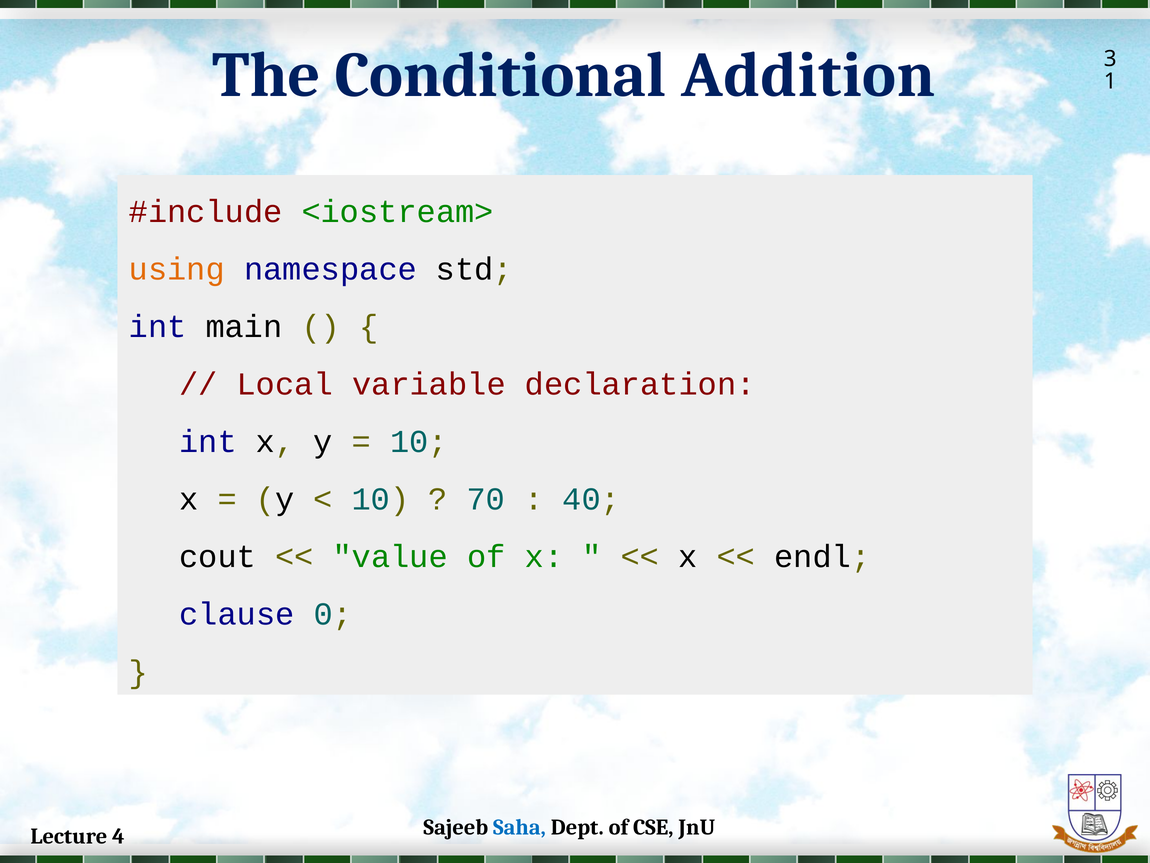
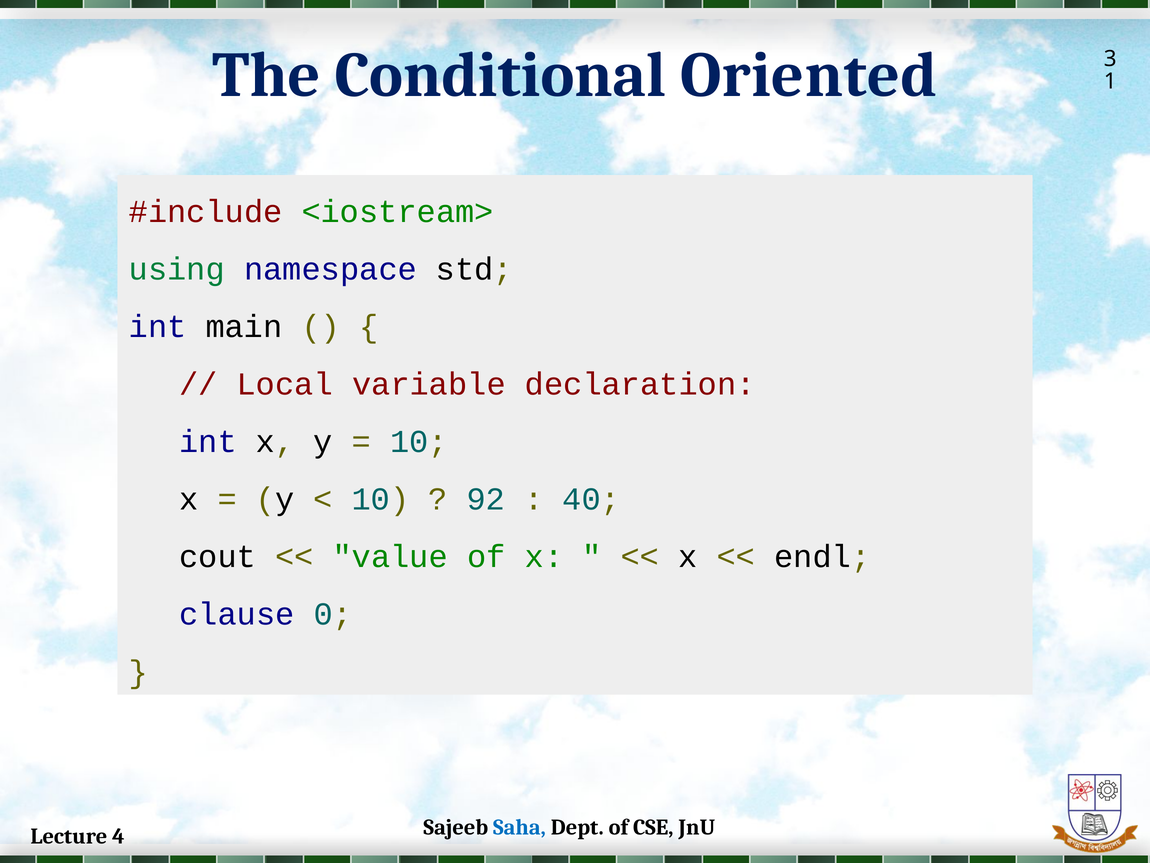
Addition: Addition -> Oriented (809, 75)
using colour: orange -> green (177, 269)
70: 70 -> 92 (486, 499)
